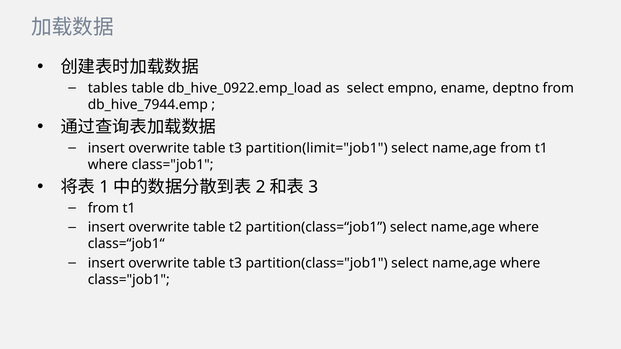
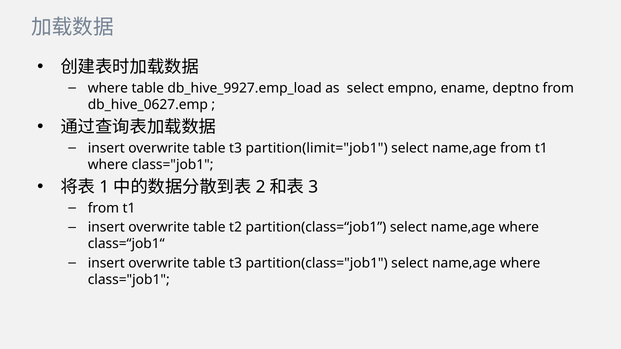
tables: tables -> where (108, 88)
db_hive_0922.emp_load: db_hive_0922.emp_load -> db_hive_9927.emp_load (245, 88)
db_hive_7944.emp: db_hive_7944.emp -> db_hive_0627.emp (148, 105)
